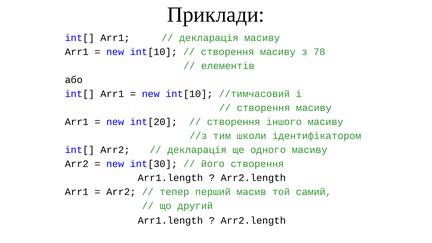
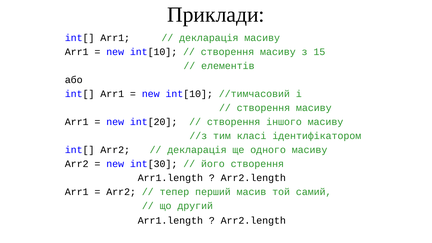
78: 78 -> 15 (319, 52)
школи: школи -> класі (252, 136)
